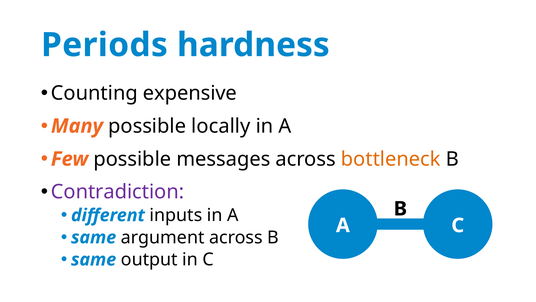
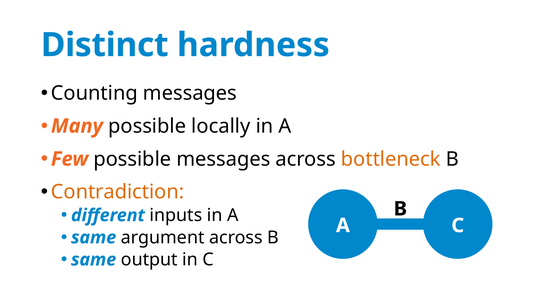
Periods: Periods -> Distinct (105, 45)
Counting expensive: expensive -> messages (190, 93)
Contradiction colour: purple -> orange (118, 192)
